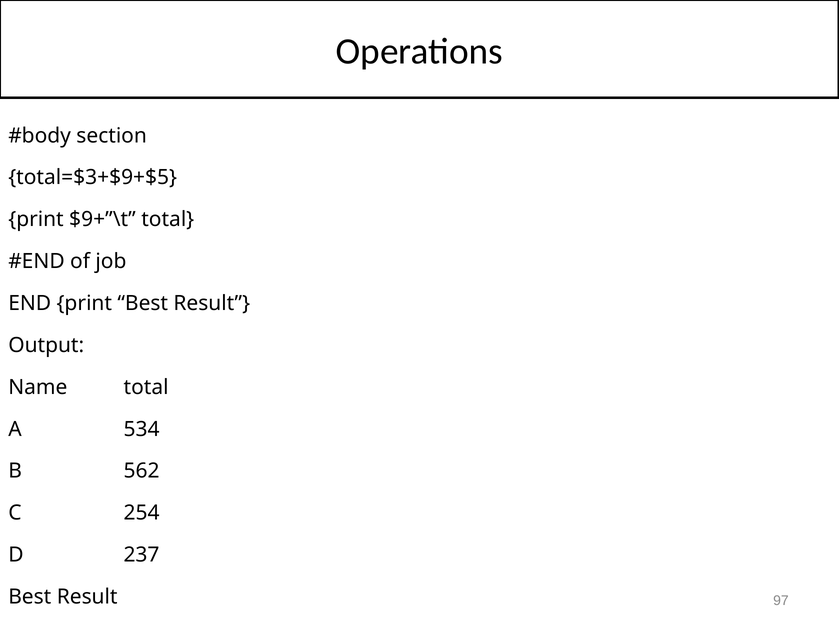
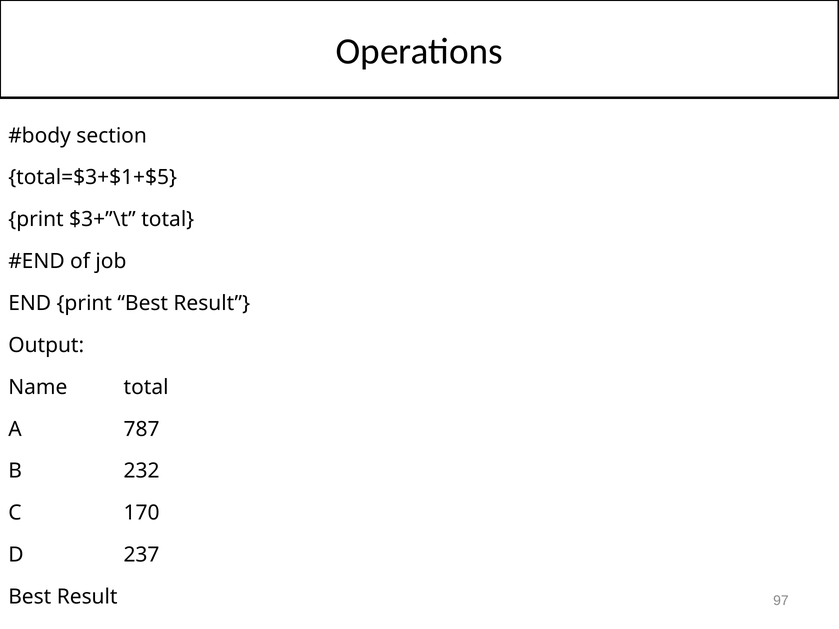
total=$3+$9+$5: total=$3+$9+$5 -> total=$3+$1+$5 (93, 178)
$9+”\t: $9+”\t -> $3+”\t (102, 220)
534: 534 -> 787 (142, 429)
562: 562 -> 232 (142, 471)
254: 254 -> 170 (142, 513)
